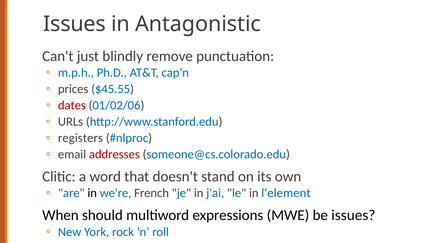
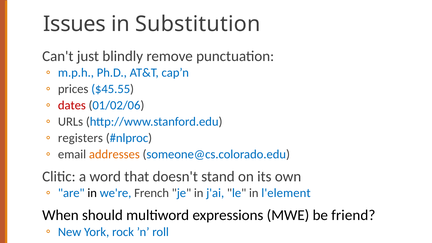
Antagonistic: Antagonistic -> Substitution (198, 24)
addresses colour: red -> orange (114, 154)
be issues: issues -> friend (353, 215)
